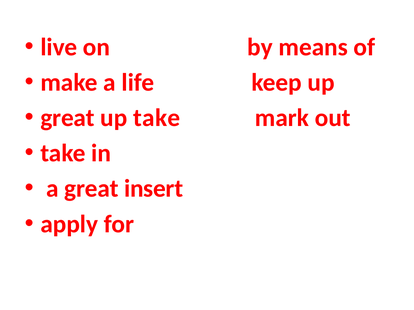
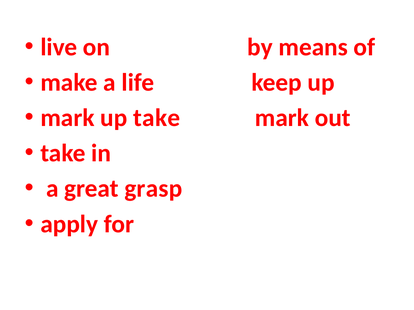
great: great -> mark (67, 118)
insert: insert -> grasp (153, 189)
